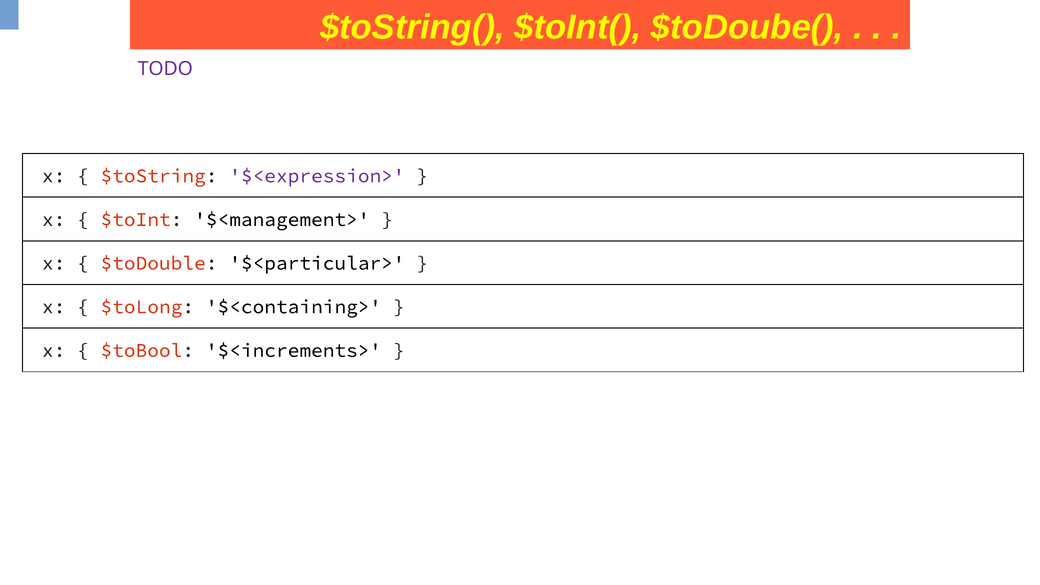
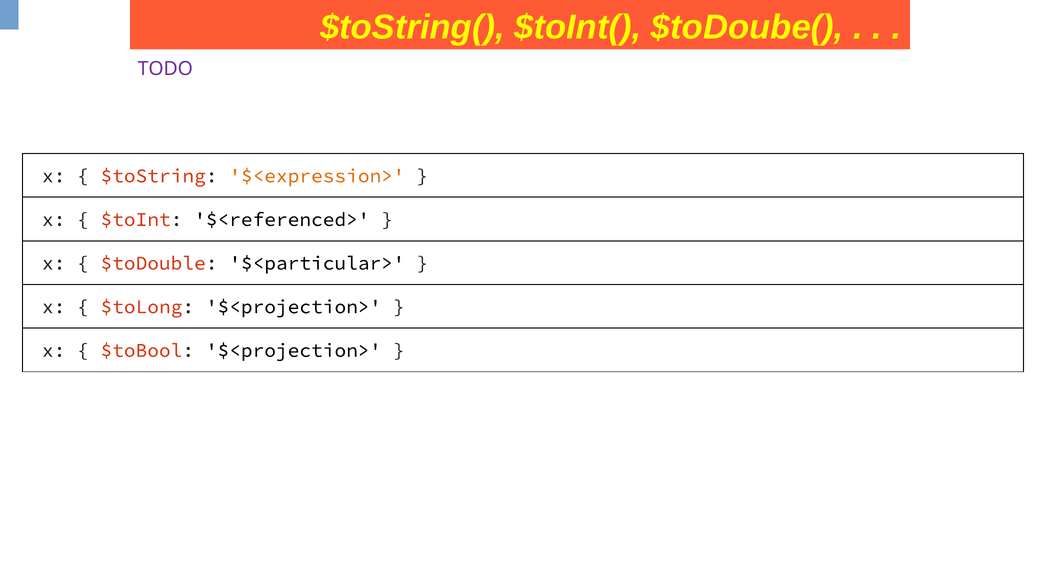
$<expression> colour: purple -> orange (317, 176)
$<management>: $<management> -> $<referenced> (282, 220)
$toLong $<containing>: $<containing> -> $<projection> (294, 307)
$toBool $<increments>: $<increments> -> $<projection> (294, 350)
